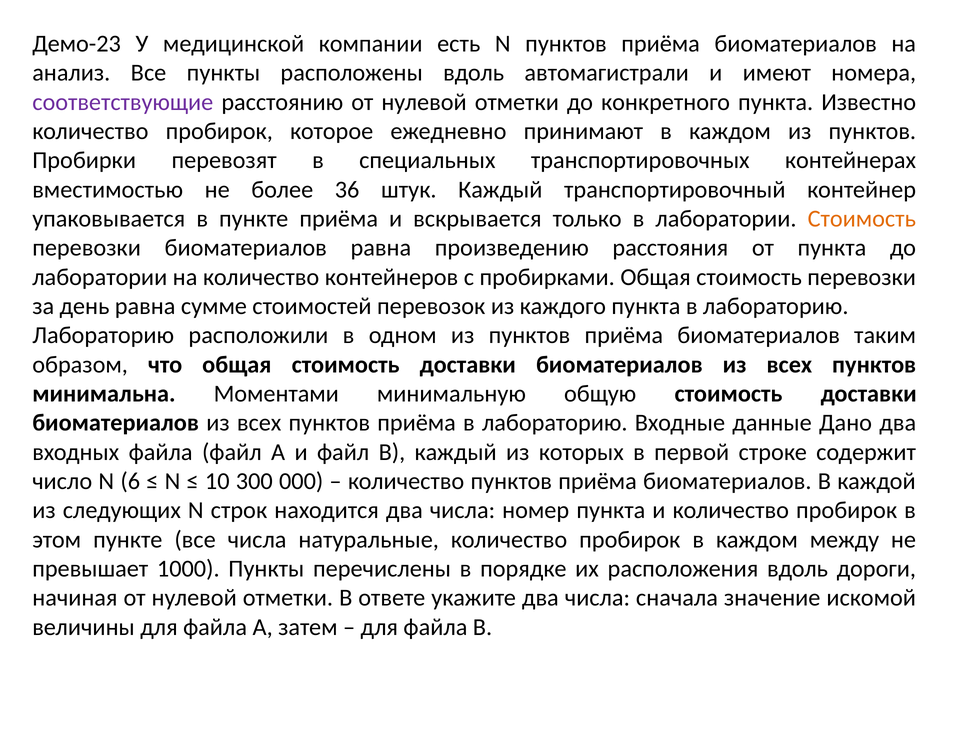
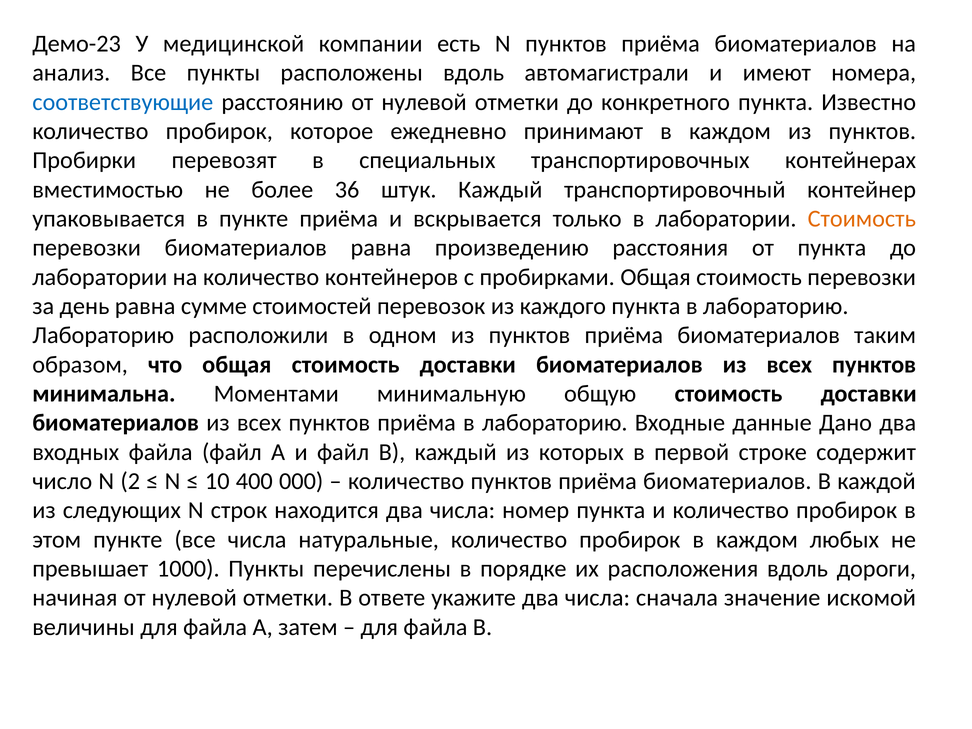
соответствующие colour: purple -> blue (123, 102)
6: 6 -> 2 (130, 481)
300: 300 -> 400 (254, 481)
между: между -> любых (844, 540)
